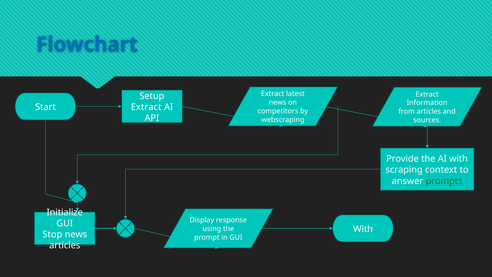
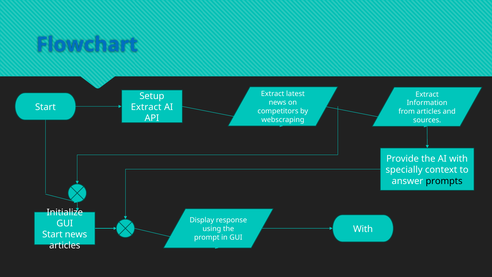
scraping: scraping -> specially (404, 170)
prompts colour: green -> black (444, 181)
Stop: Stop -> Start (52, 234)
